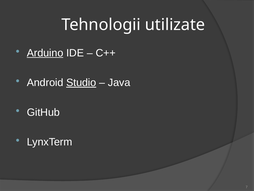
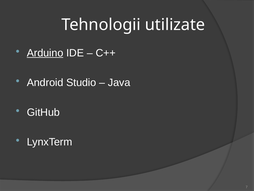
Studio underline: present -> none (81, 82)
